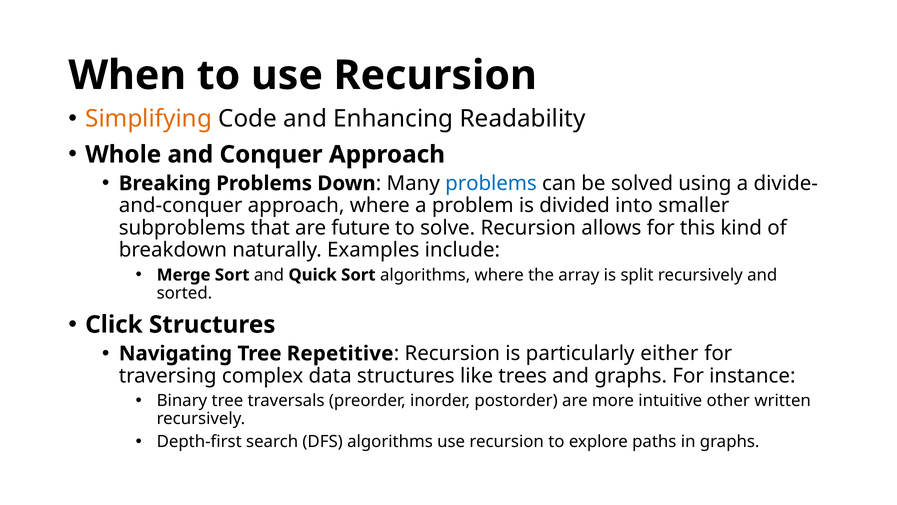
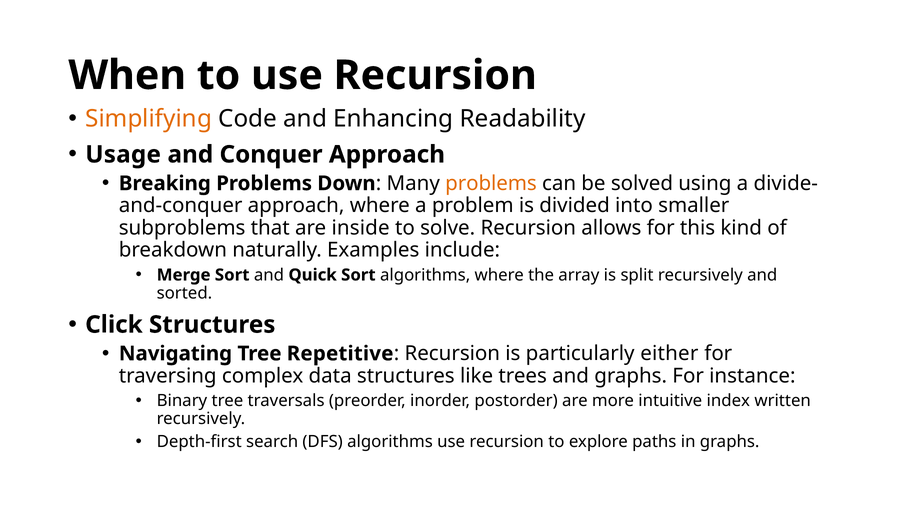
Whole: Whole -> Usage (123, 154)
problems colour: blue -> orange (491, 183)
future: future -> inside (361, 228)
other: other -> index (728, 400)
